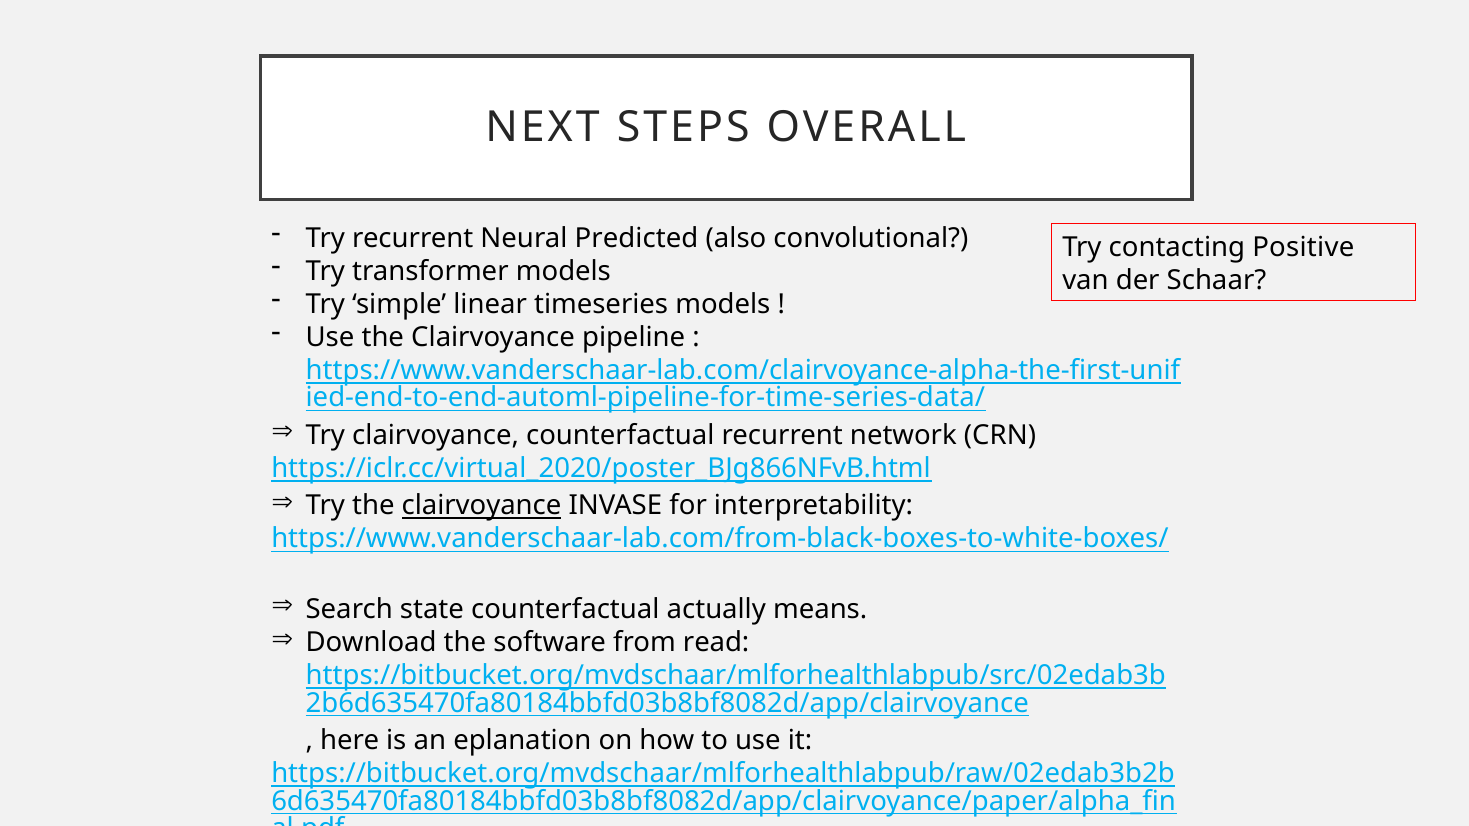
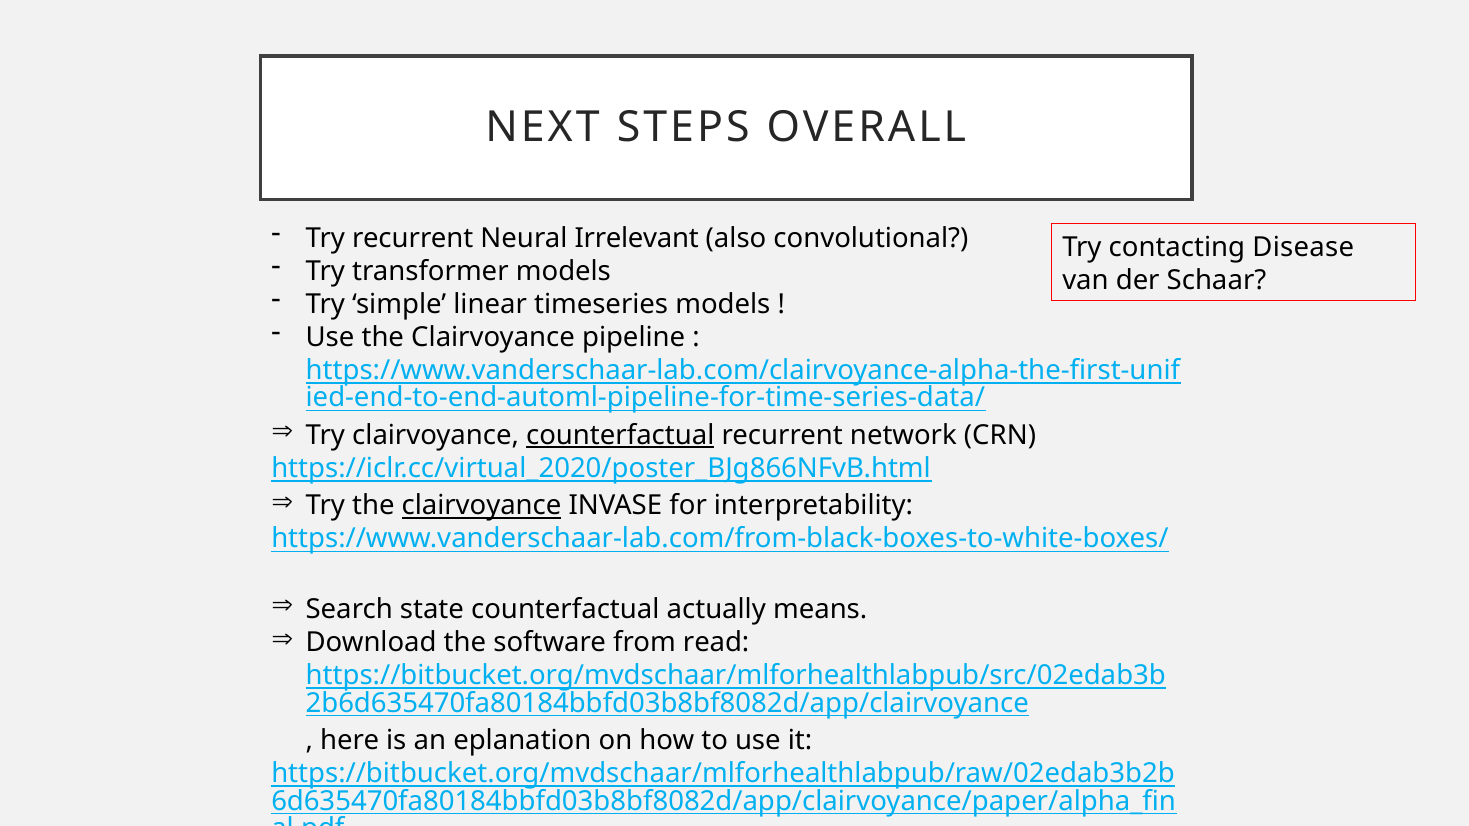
Predicted: Predicted -> Irrelevant (637, 238)
Positive: Positive -> Disease (1303, 248)
counterfactual underline: none -> present (620, 436)
